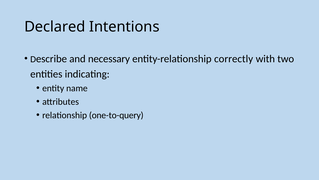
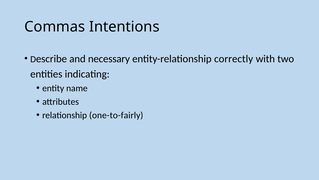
Declared: Declared -> Commas (55, 27)
one-to-query: one-to-query -> one-to-fairly (116, 115)
